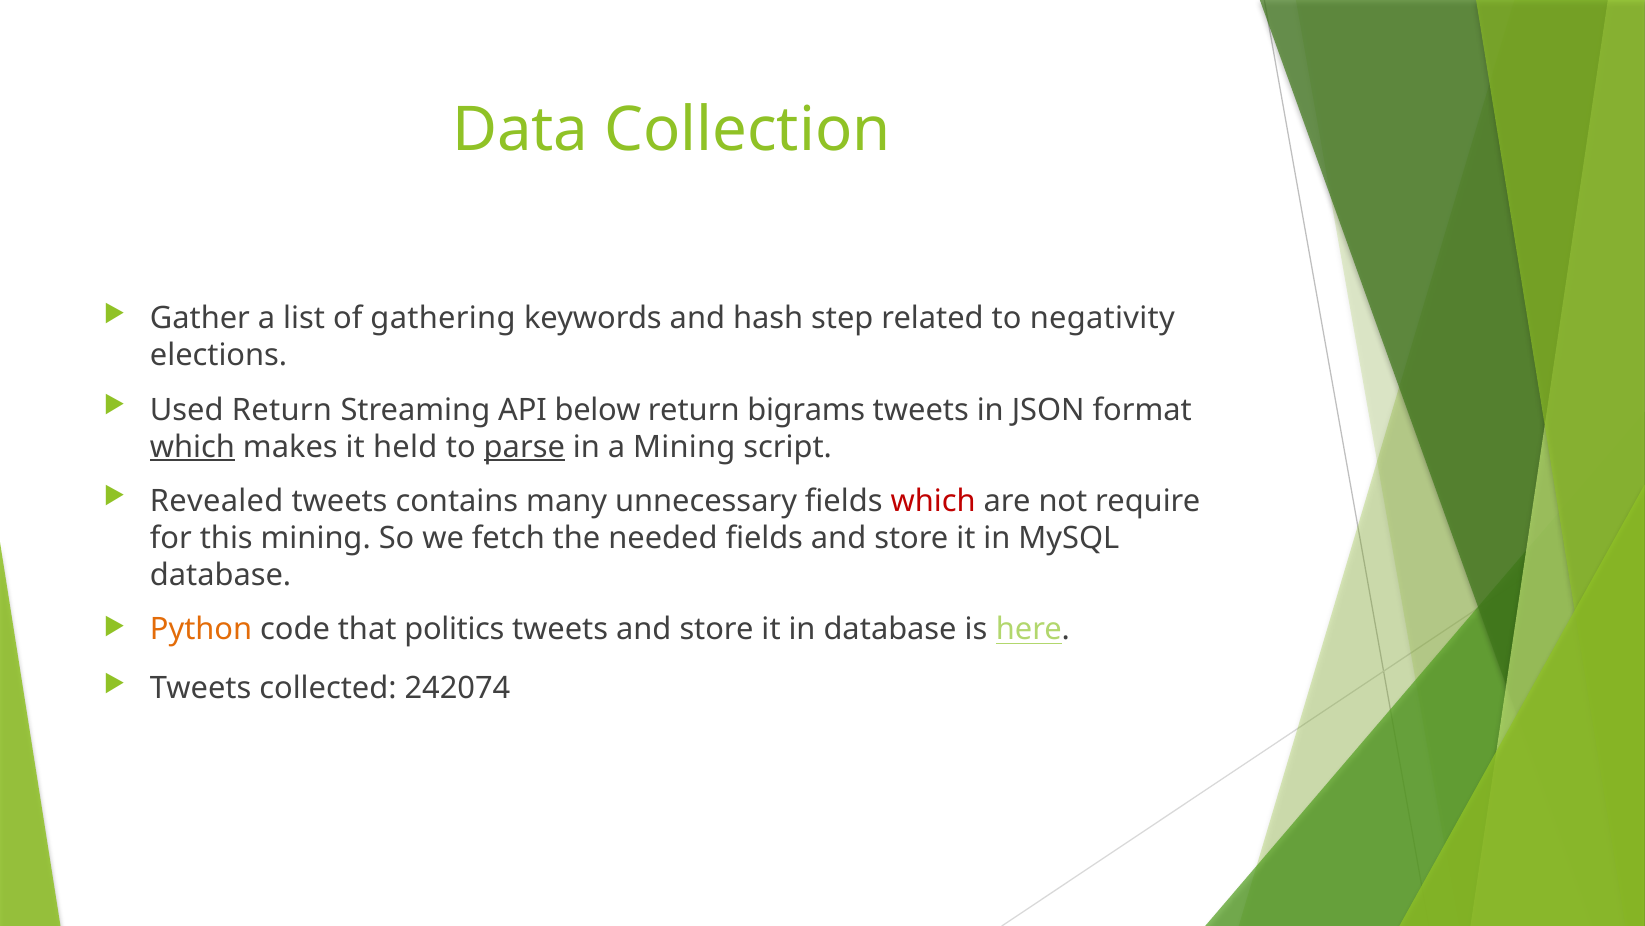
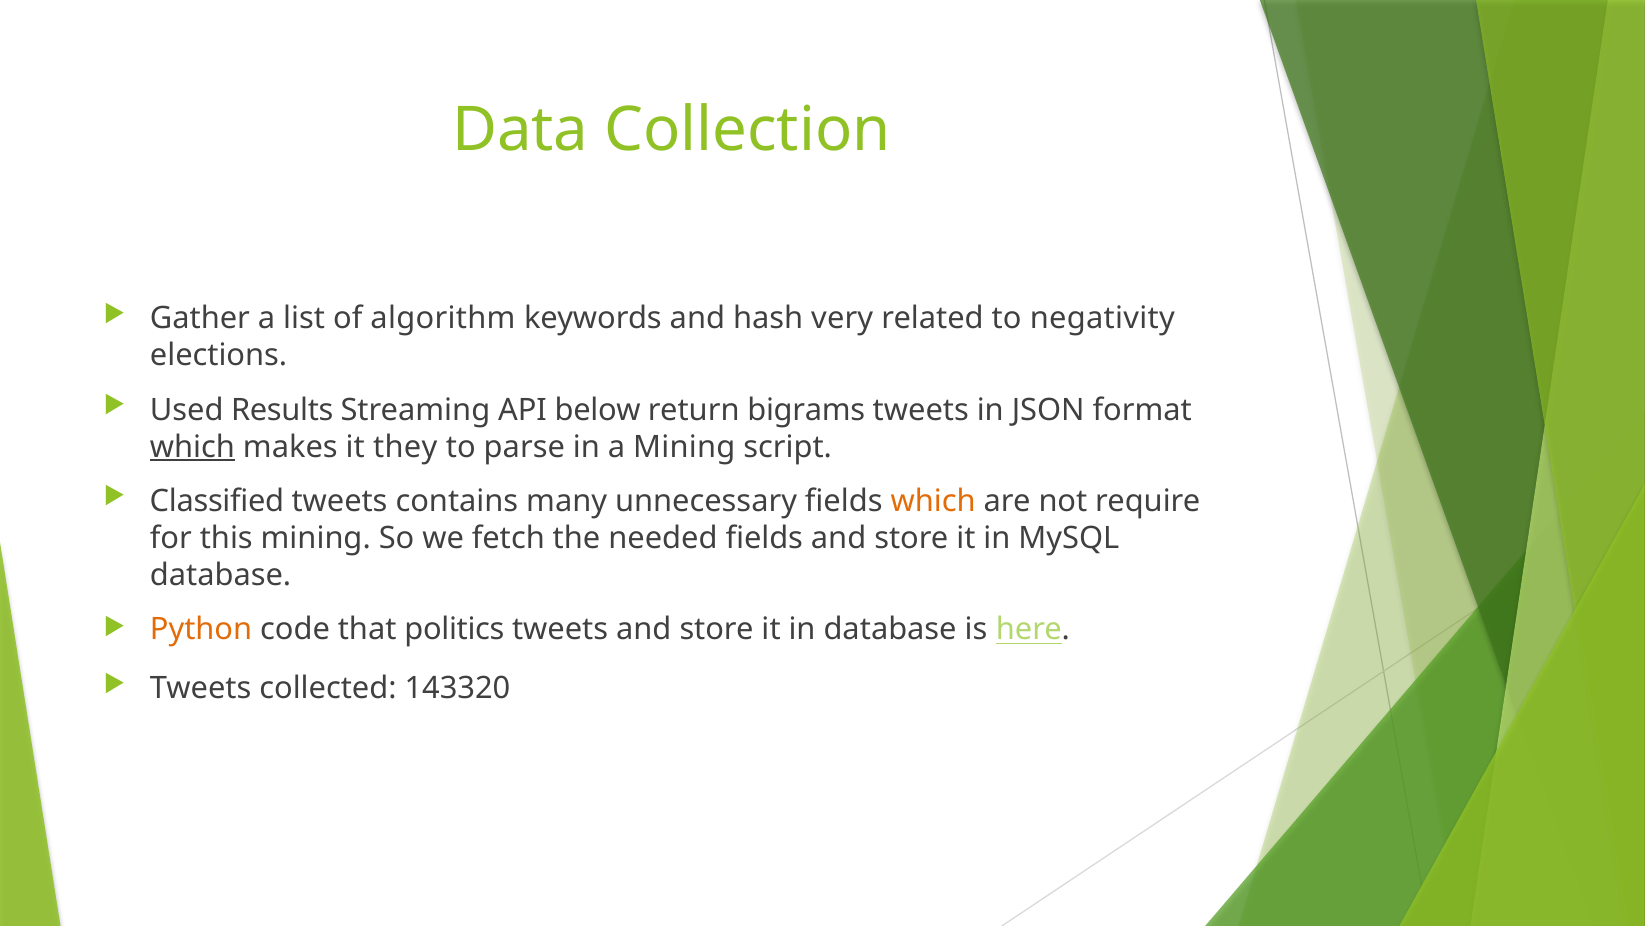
gathering: gathering -> algorithm (443, 318)
step: step -> very (842, 318)
Used Return: Return -> Results (282, 410)
held: held -> they (405, 447)
parse underline: present -> none (524, 447)
Revealed: Revealed -> Classified (217, 501)
which colour: red -> orange (933, 501)
242074: 242074 -> 143320 (457, 688)
